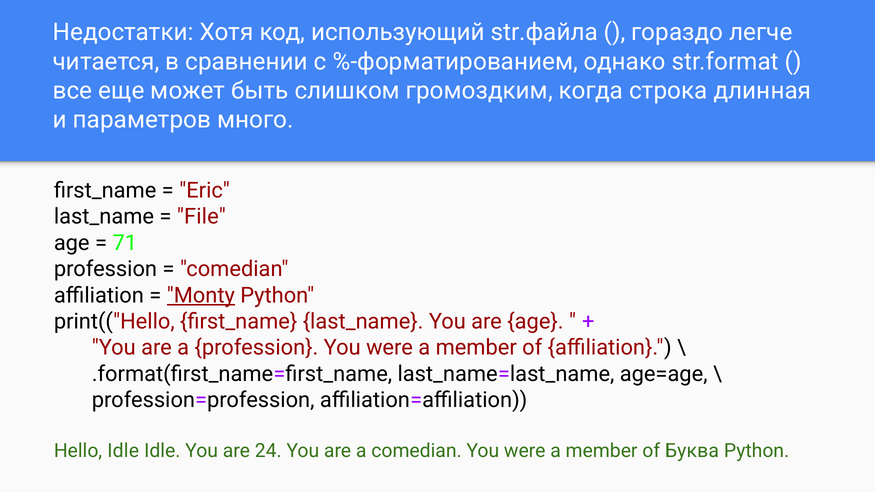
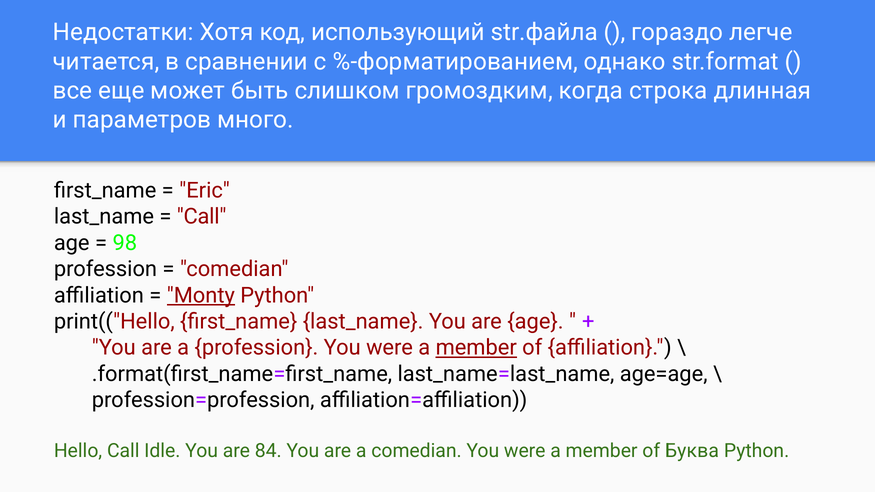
File: File -> Call (202, 217)
71: 71 -> 98 (125, 243)
member underline: none -> present (476, 348)
Hello Idle: Idle -> Call (123, 451)
24: 24 -> 84 (268, 451)
